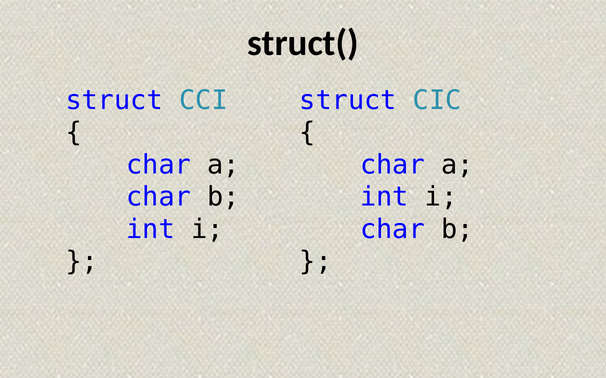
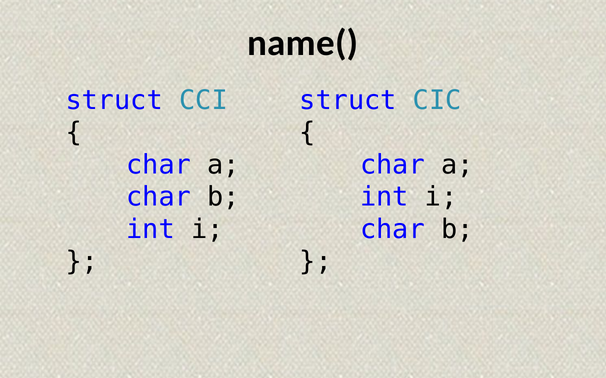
struct(: struct( -> name( (303, 43)
